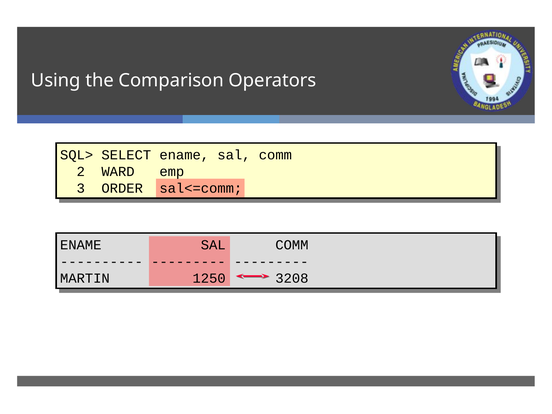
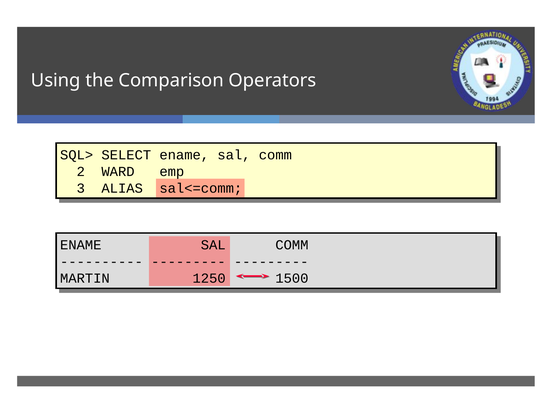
ORDER: ORDER -> ALIAS (122, 188)
3208: 3208 -> 1500 (292, 278)
